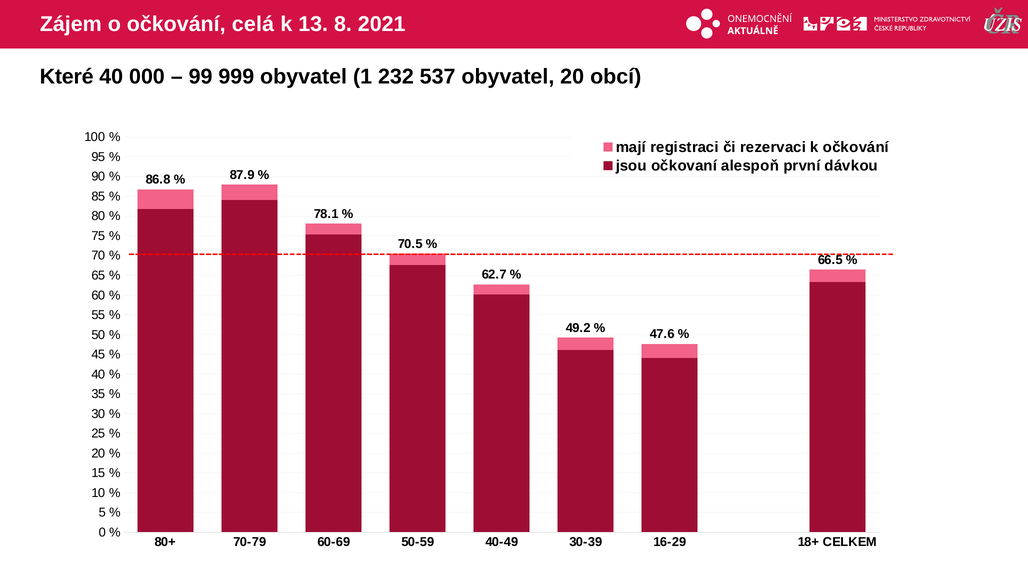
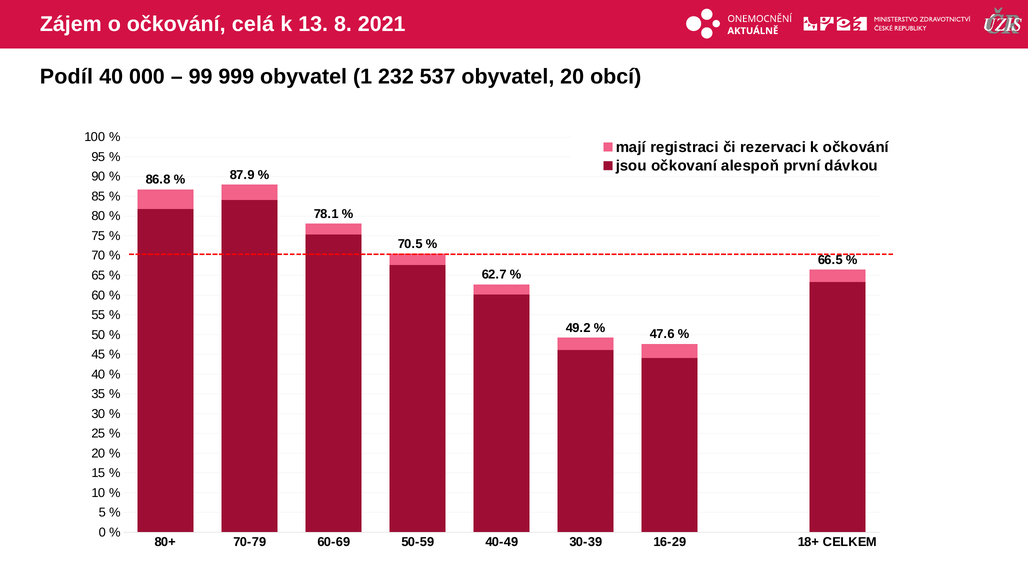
Které: Které -> Podíl (66, 77)
